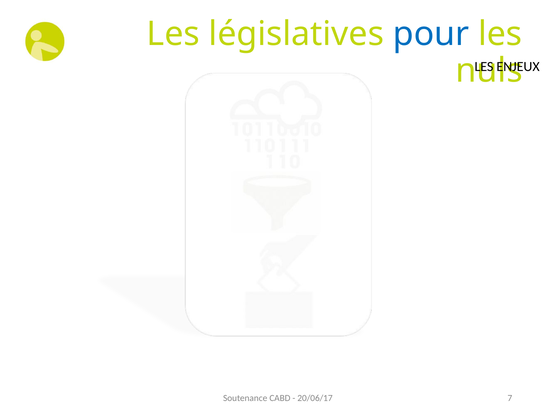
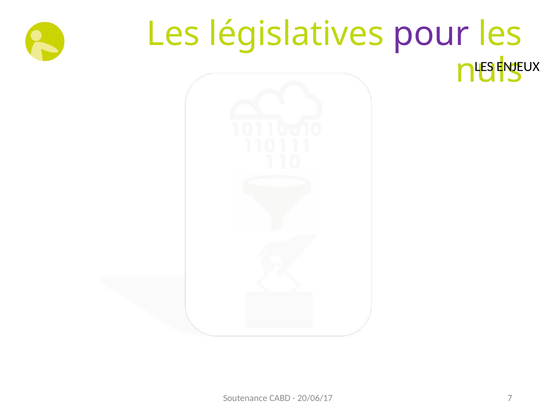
pour colour: blue -> purple (431, 34)
